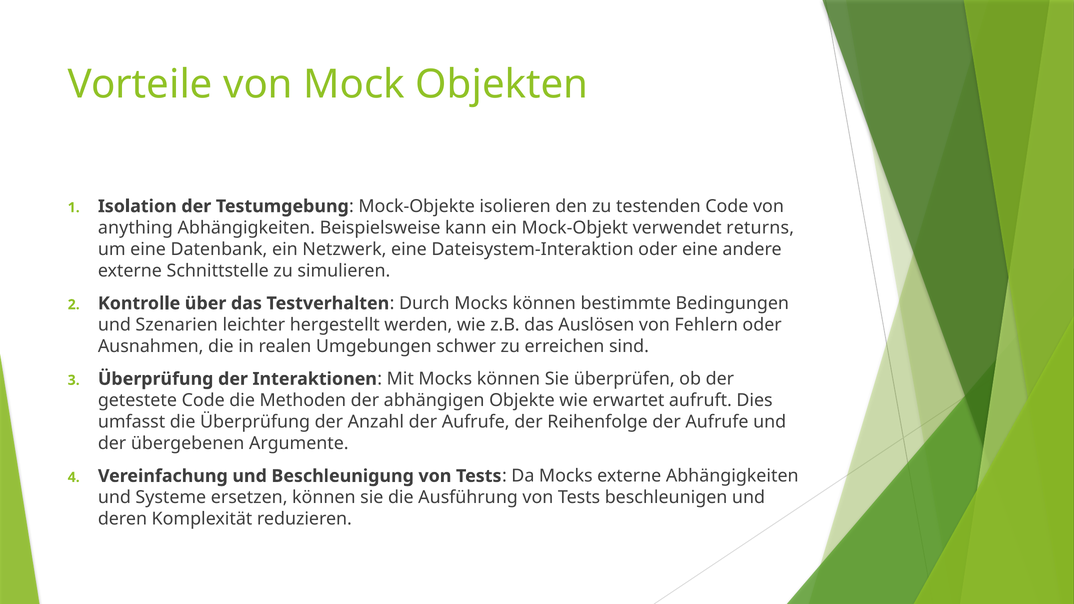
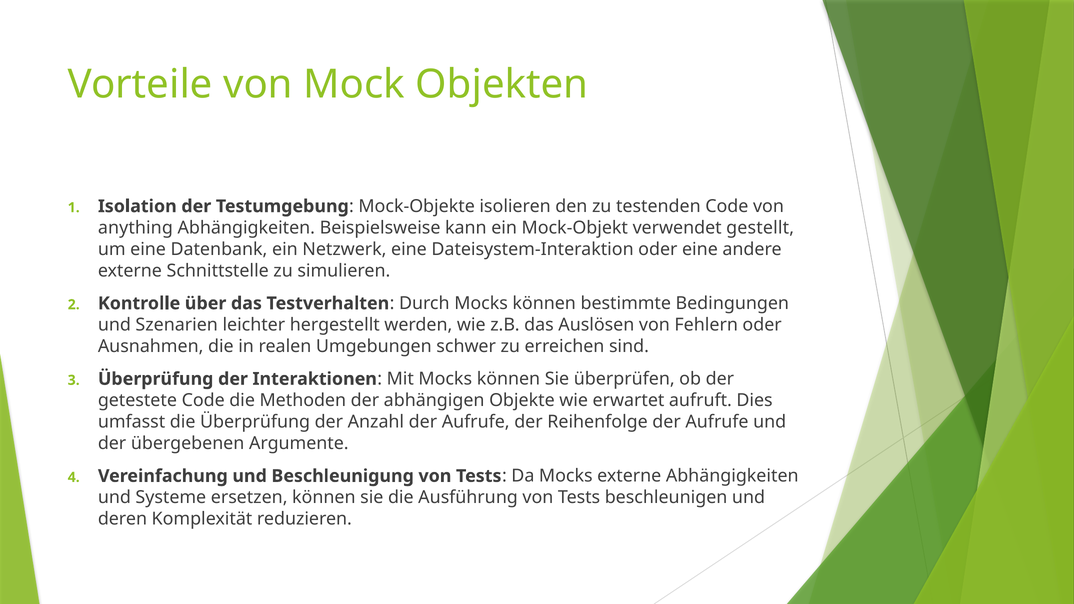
returns: returns -> gestellt (760, 228)
